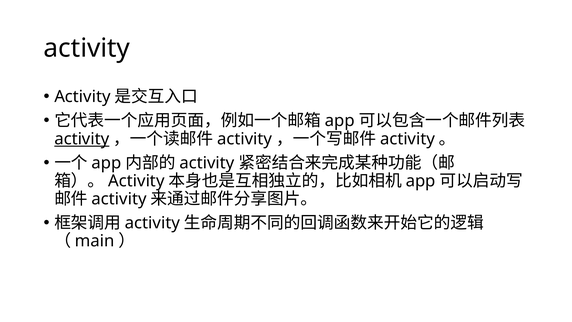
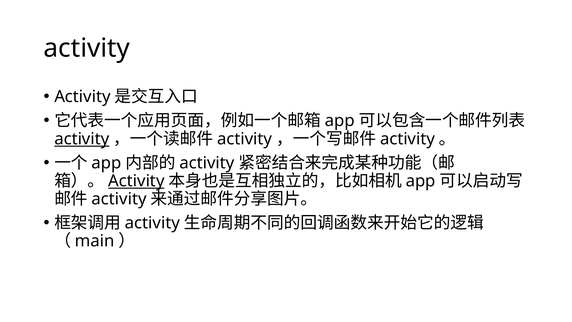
Activity underline: none -> present (136, 181)
